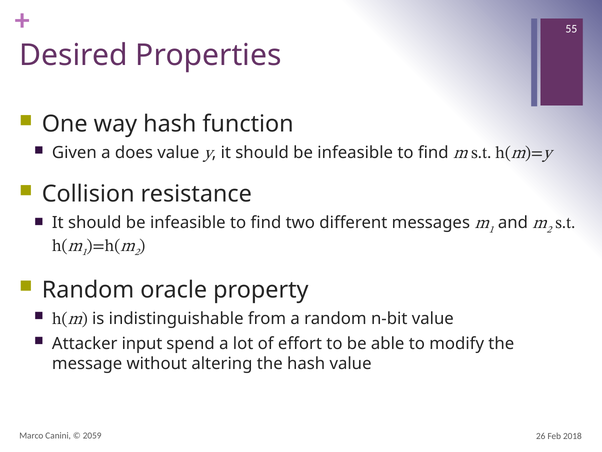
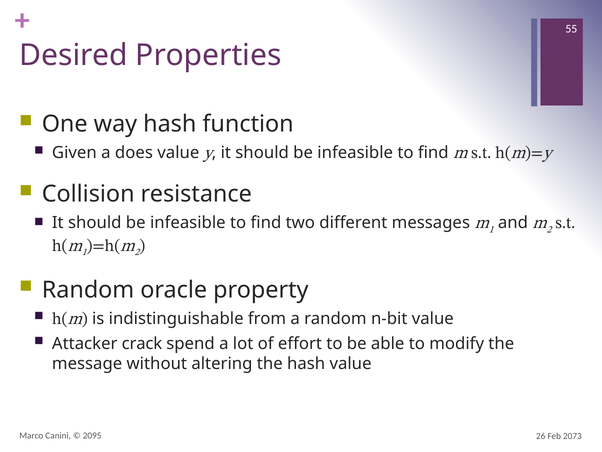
input: input -> crack (142, 343)
2059: 2059 -> 2095 (92, 435)
2018: 2018 -> 2073 (572, 436)
